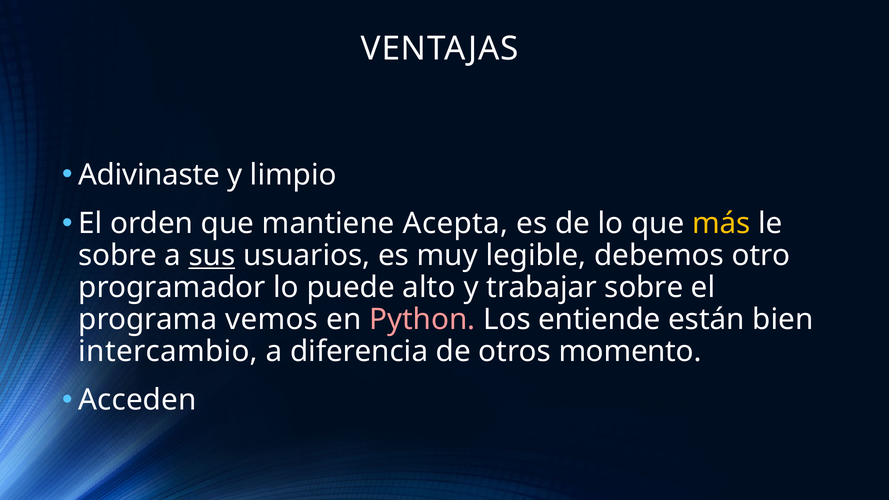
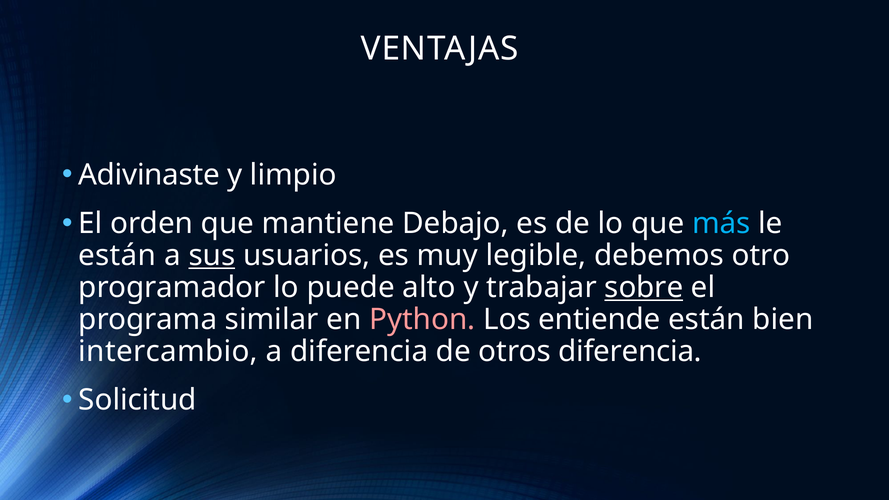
Acepta: Acepta -> Debajo (456, 224)
más colour: yellow -> light blue (721, 224)
sobre: sobre -> están (117, 256)
sobre underline: none -> present (644, 288)
vemos: vemos -> similar (272, 320)
otros momento: momento -> diferencia (630, 352)
Acceden: Acceden -> Solicitud (138, 400)
